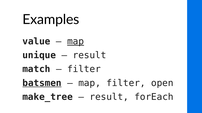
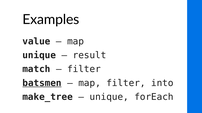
map underline: present -> none (76, 42)
open: open -> into (162, 83)
result: result -> unique (109, 97)
